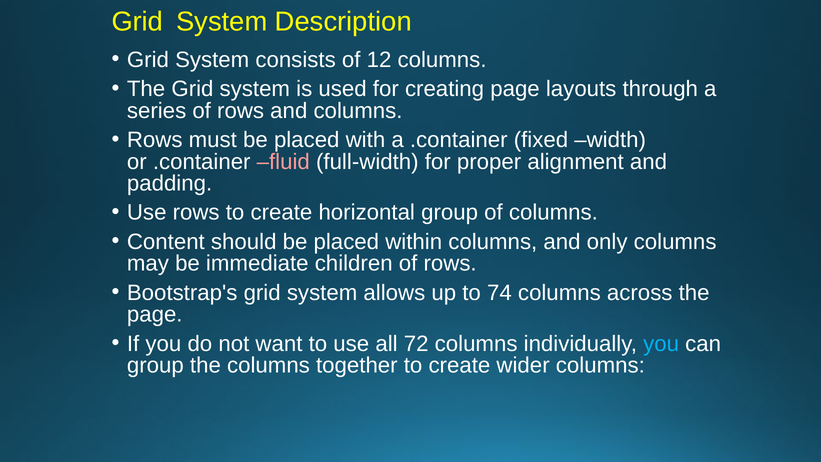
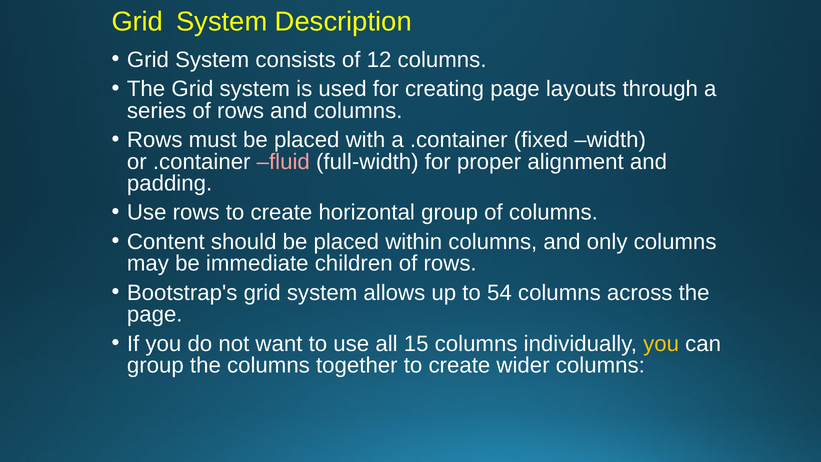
74: 74 -> 54 (499, 293)
72: 72 -> 15 (416, 344)
you colour: light blue -> yellow (661, 344)
